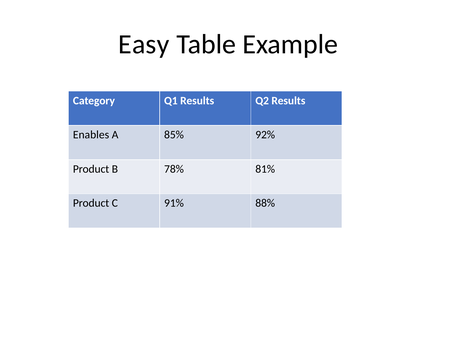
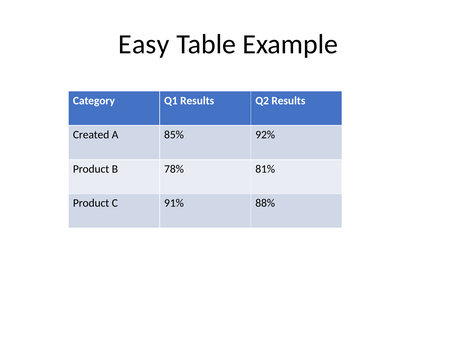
Enables: Enables -> Created (91, 135)
